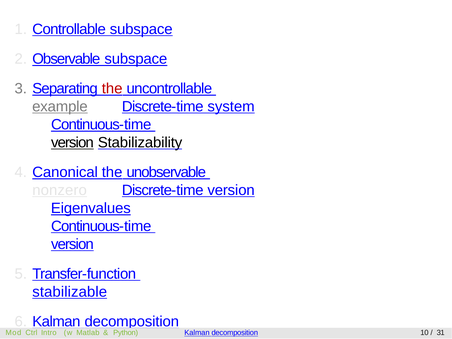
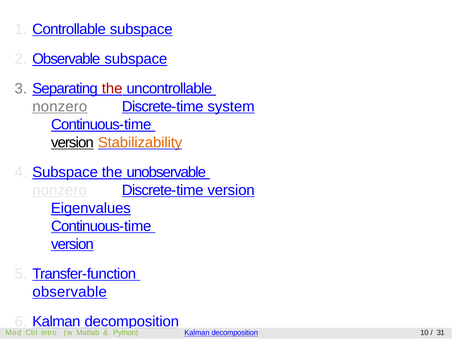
example: example -> nonzero (60, 107)
Stabilizability colour: black -> orange (140, 143)
Canonical: Canonical -> Subspace (65, 172)
stabilizable: stabilizable -> observable (70, 292)
